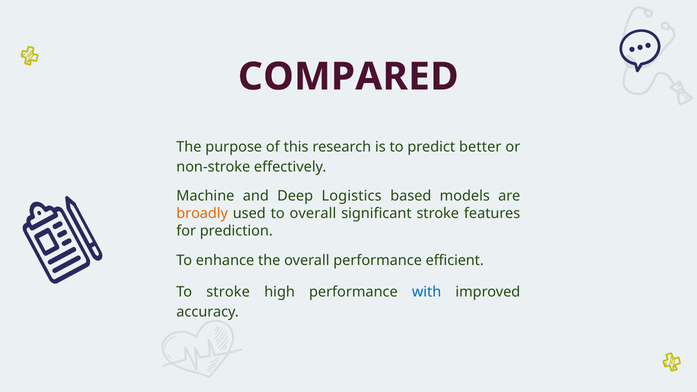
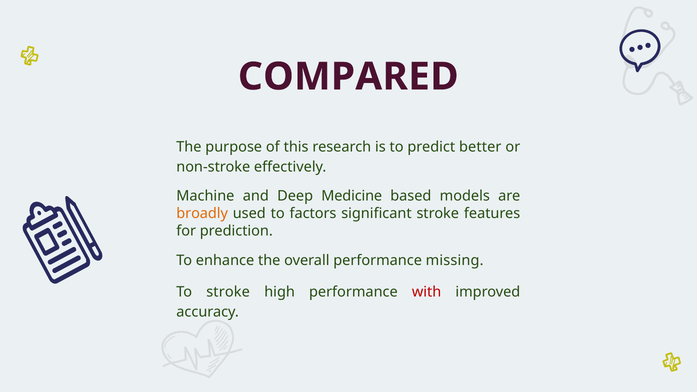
Logistics: Logistics -> Medicine (352, 196)
to overall: overall -> factors (313, 213)
efficient: efficient -> missing (455, 261)
with colour: blue -> red (427, 292)
